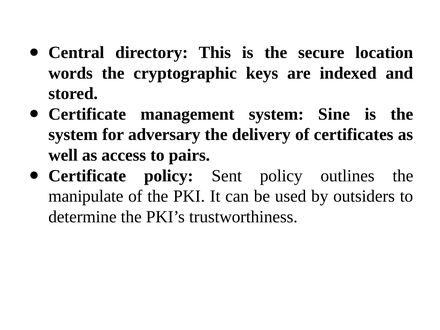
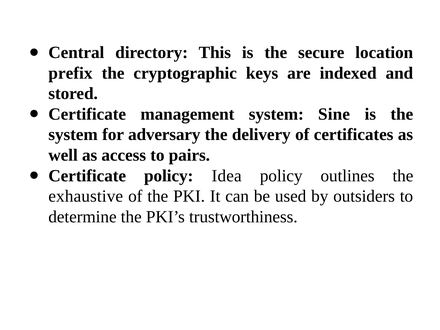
words: words -> prefix (70, 73)
Sent: Sent -> Idea (227, 176)
manipulate: manipulate -> exhaustive (86, 196)
